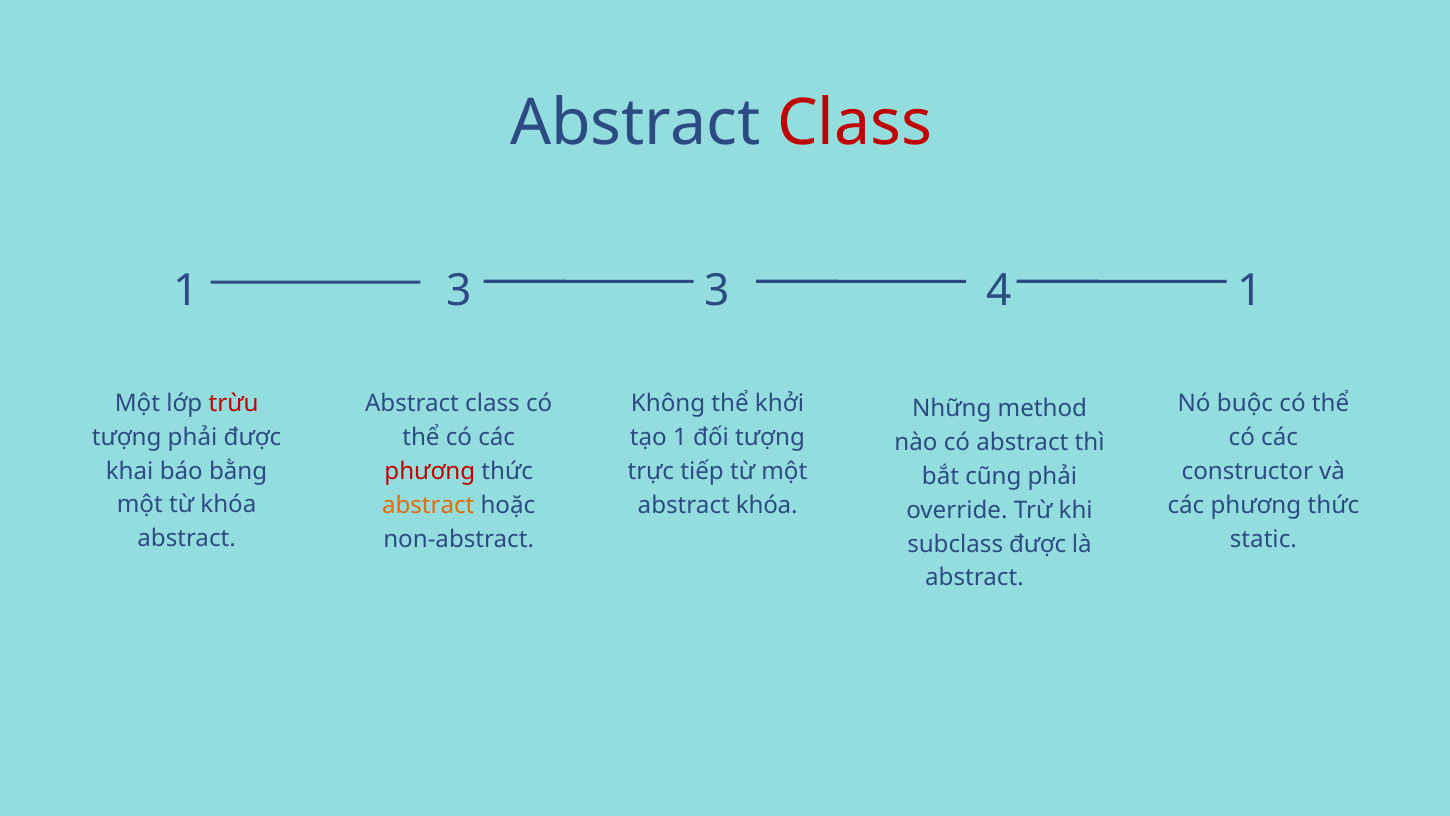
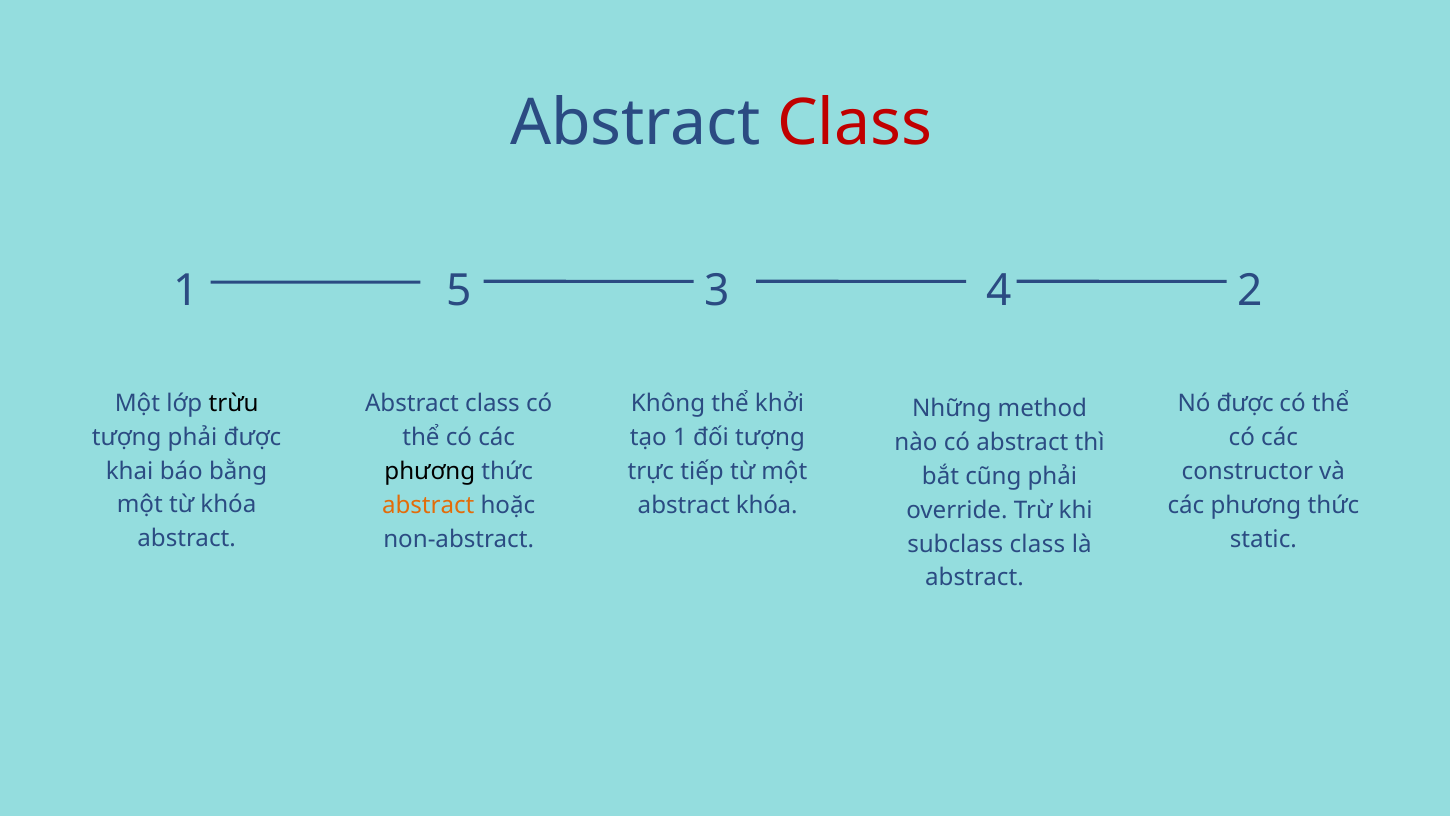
1 3: 3 -> 5 (459, 291)
4 1: 1 -> 2 (1251, 291)
trừu colour: red -> black (234, 403)
Nó buộc: buộc -> được (1245, 404)
phương colour: red -> black (430, 471)
subclass được: được -> class (1037, 544)
